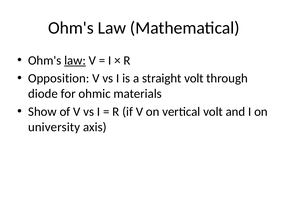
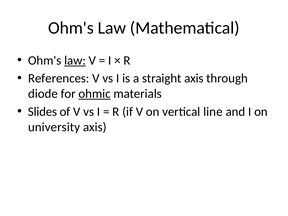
Opposition: Opposition -> References (59, 78)
straight volt: volt -> axis (194, 78)
ohmic underline: none -> present (95, 94)
Show: Show -> Slides (42, 112)
vertical volt: volt -> line (213, 112)
